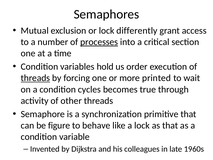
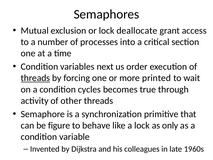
differently: differently -> deallocate (137, 30)
processes underline: present -> none (99, 42)
hold: hold -> next (105, 67)
as that: that -> only (170, 125)
